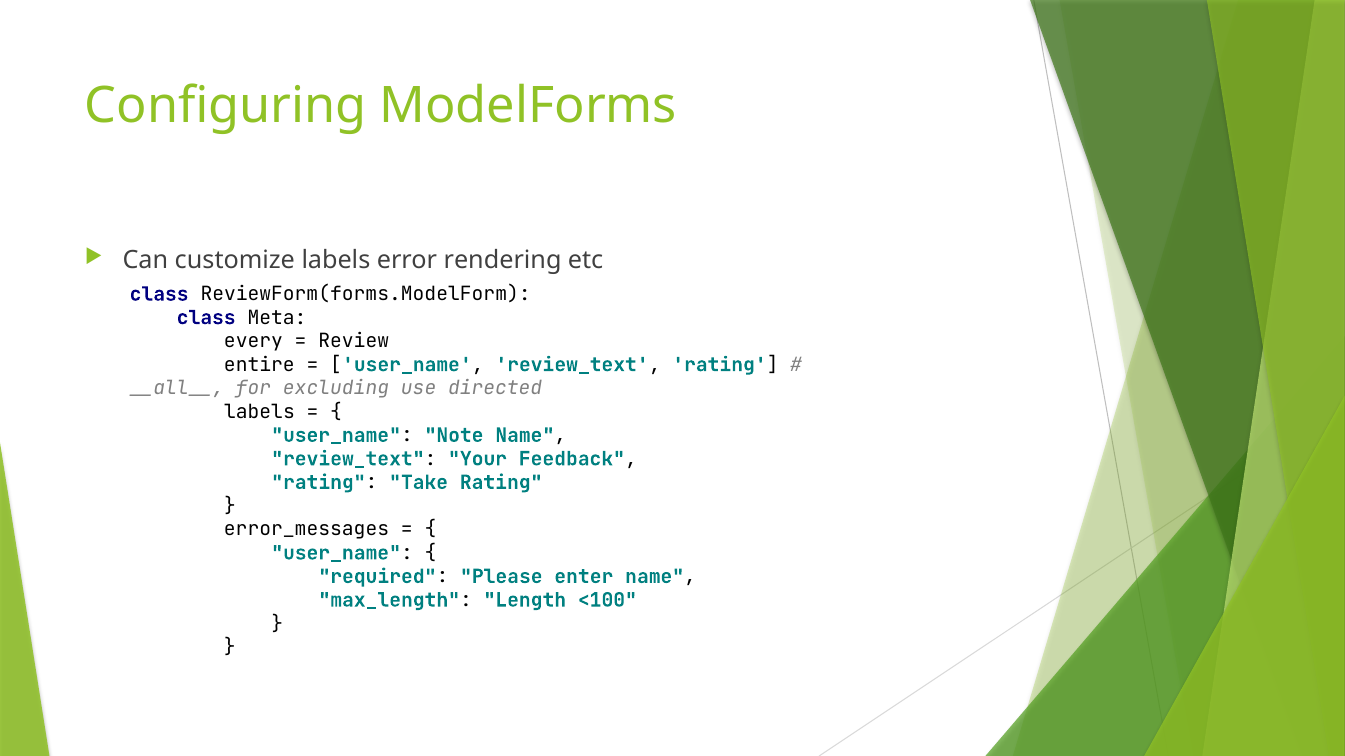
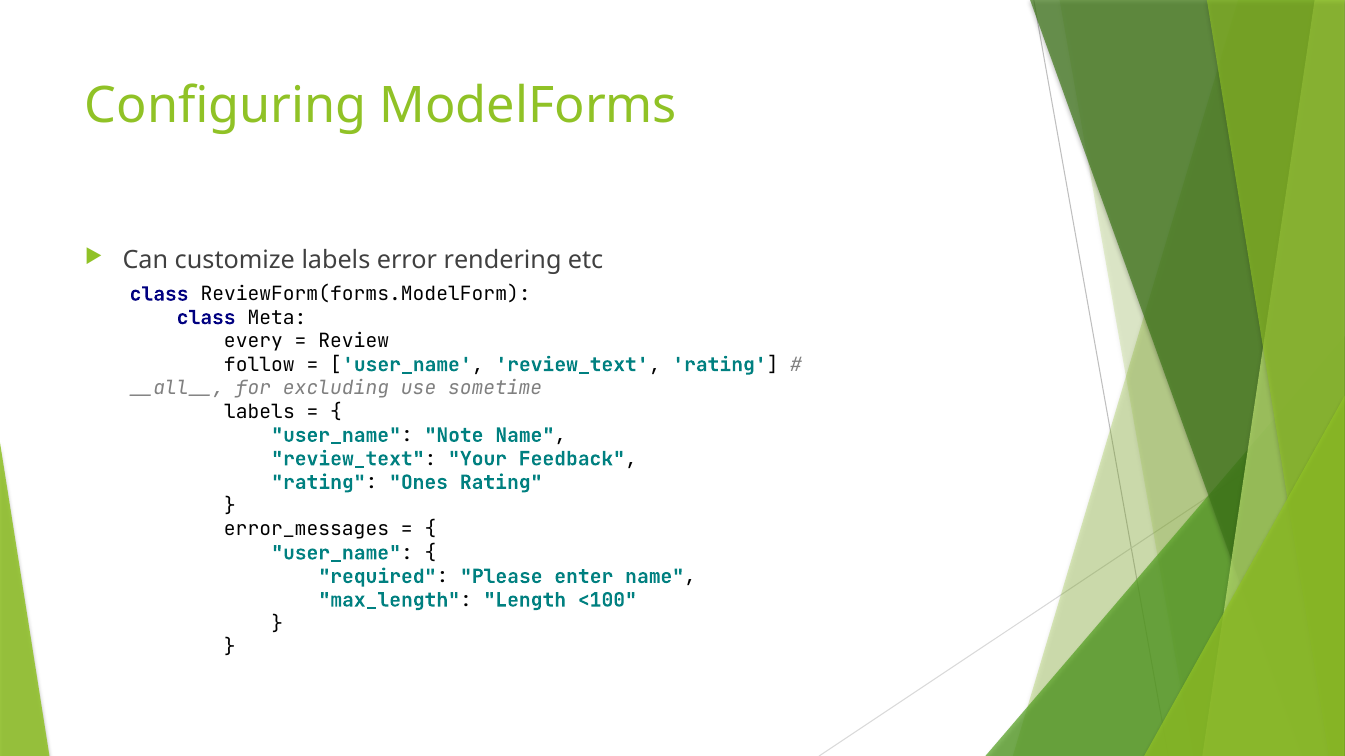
entire: entire -> follow (259, 365)
directed: directed -> sometime (495, 389)
Take: Take -> Ones (419, 483)
